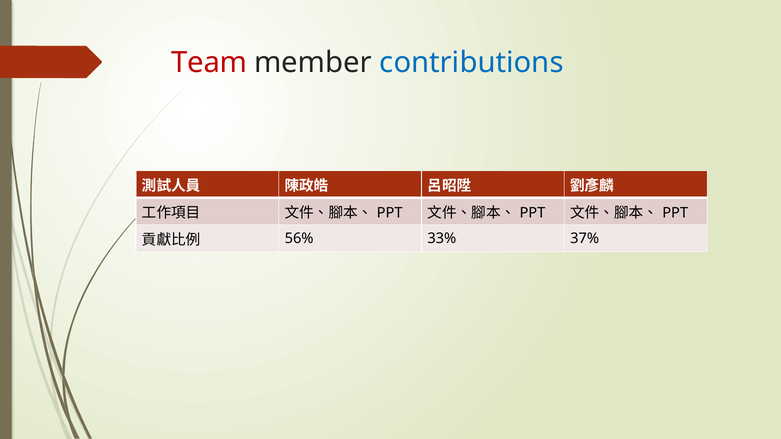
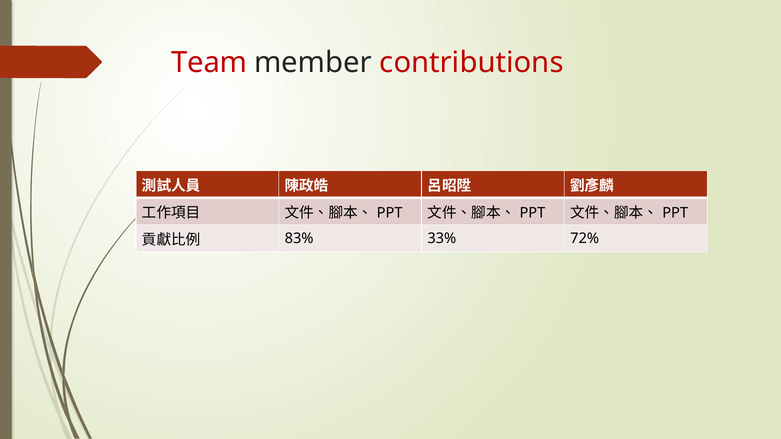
contributions colour: blue -> red (472, 63)
56%: 56% -> 83% (299, 239)
37%: 37% -> 72% (585, 239)
